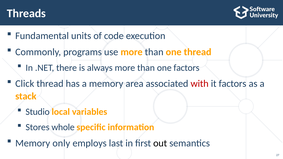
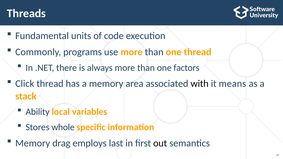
with colour: red -> black (200, 84)
it factors: factors -> means (232, 84)
Studio: Studio -> Ability (38, 112)
only: only -> drag (61, 143)
